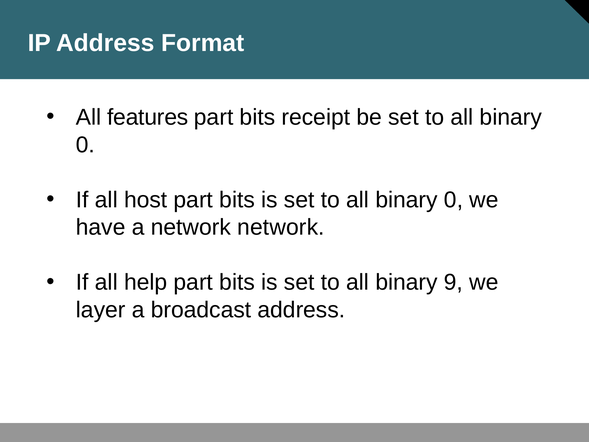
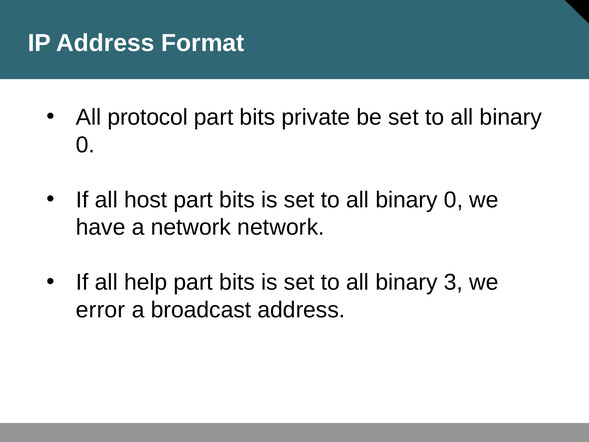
features: features -> protocol (148, 117)
receipt: receipt -> private (316, 117)
9: 9 -> 3 (453, 282)
layer: layer -> error (101, 310)
